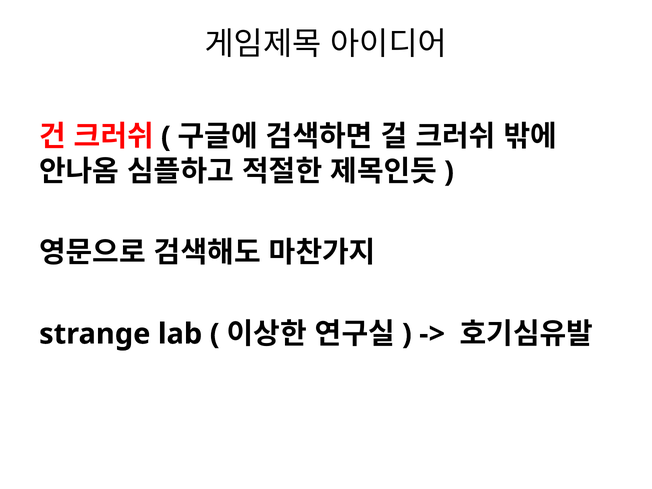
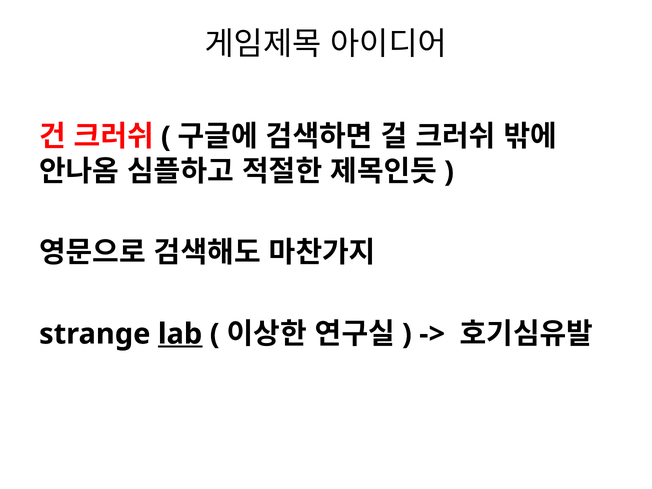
lab underline: none -> present (180, 334)
